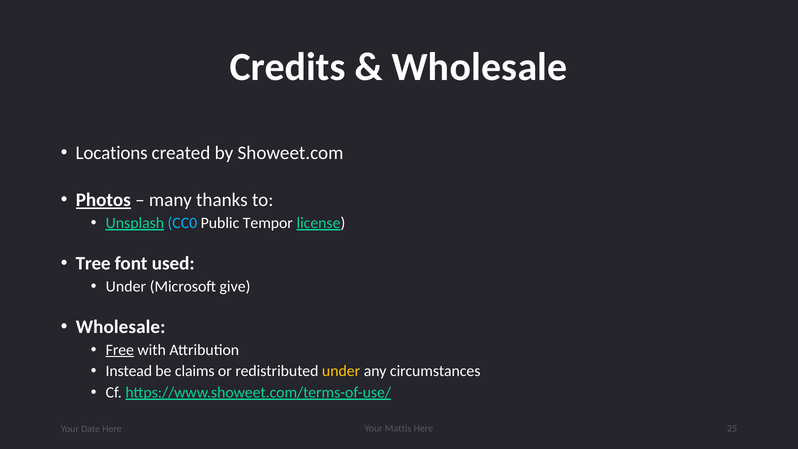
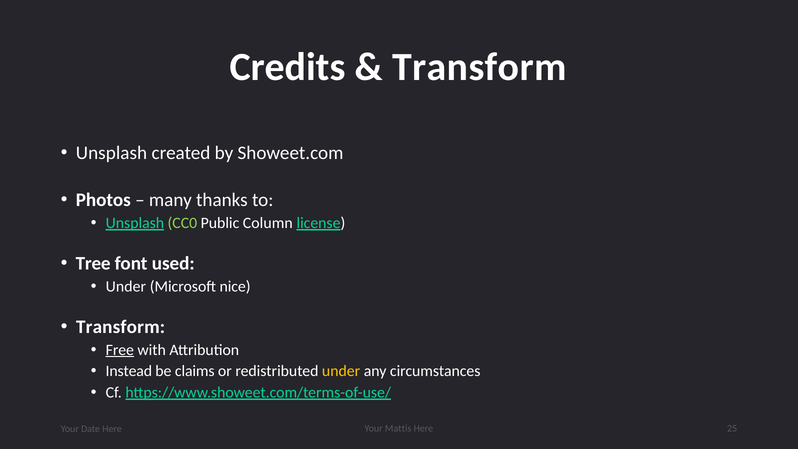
Wholesale: Wholesale -> Transform (479, 67)
Locations: Locations -> Unsplash (111, 153)
Photos underline: present -> none (103, 200)
CC0 colour: light blue -> light green (182, 223)
Tempor: Tempor -> Column (268, 223)
give: give -> nice (235, 286)
Wholesale: Wholesale -> Transform (121, 327)
